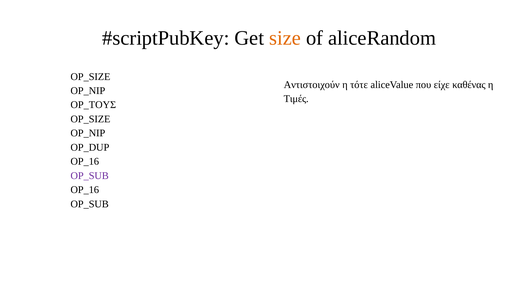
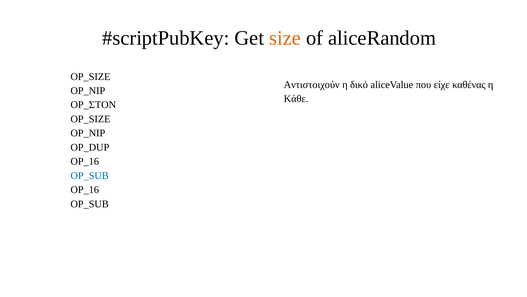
τότε: τότε -> δικό (359, 85)
Τιμές: Τιμές -> Κάθε (296, 99)
OP_ΤΟΥΣ: OP_ΤΟΥΣ -> OP_ΣΤΟΝ (93, 105)
OP_SUB colour: purple -> blue (90, 175)
